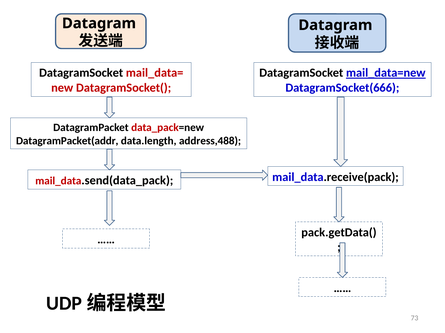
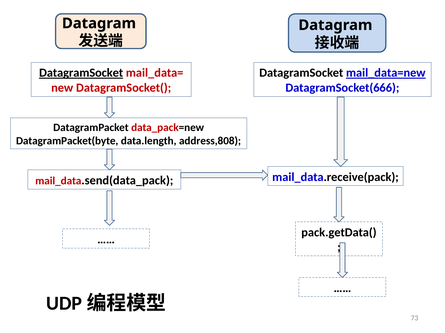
DatagramSocket underline: none -> present (81, 73)
DatagramPacket(addr: DatagramPacket(addr -> DatagramPacket(byte (67, 141)
address,488: address,488 -> address,808 (210, 141)
